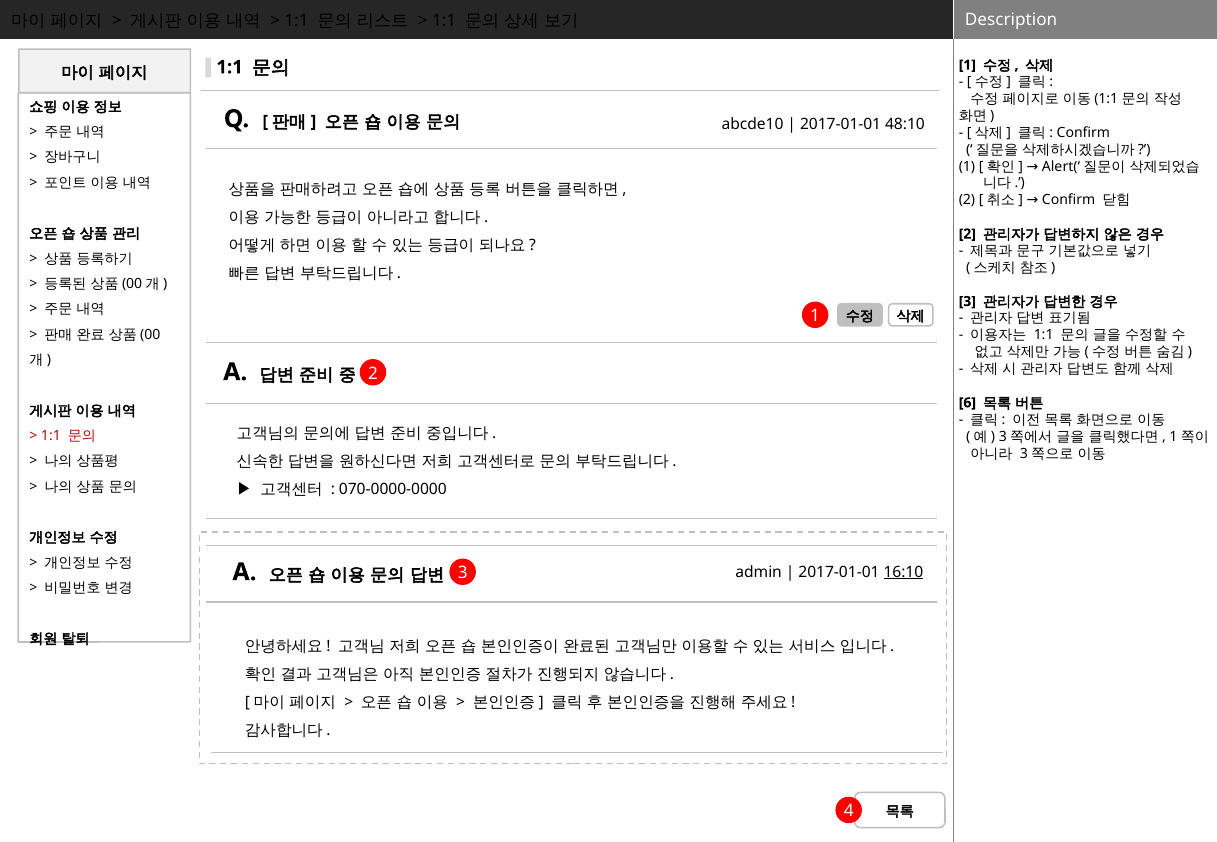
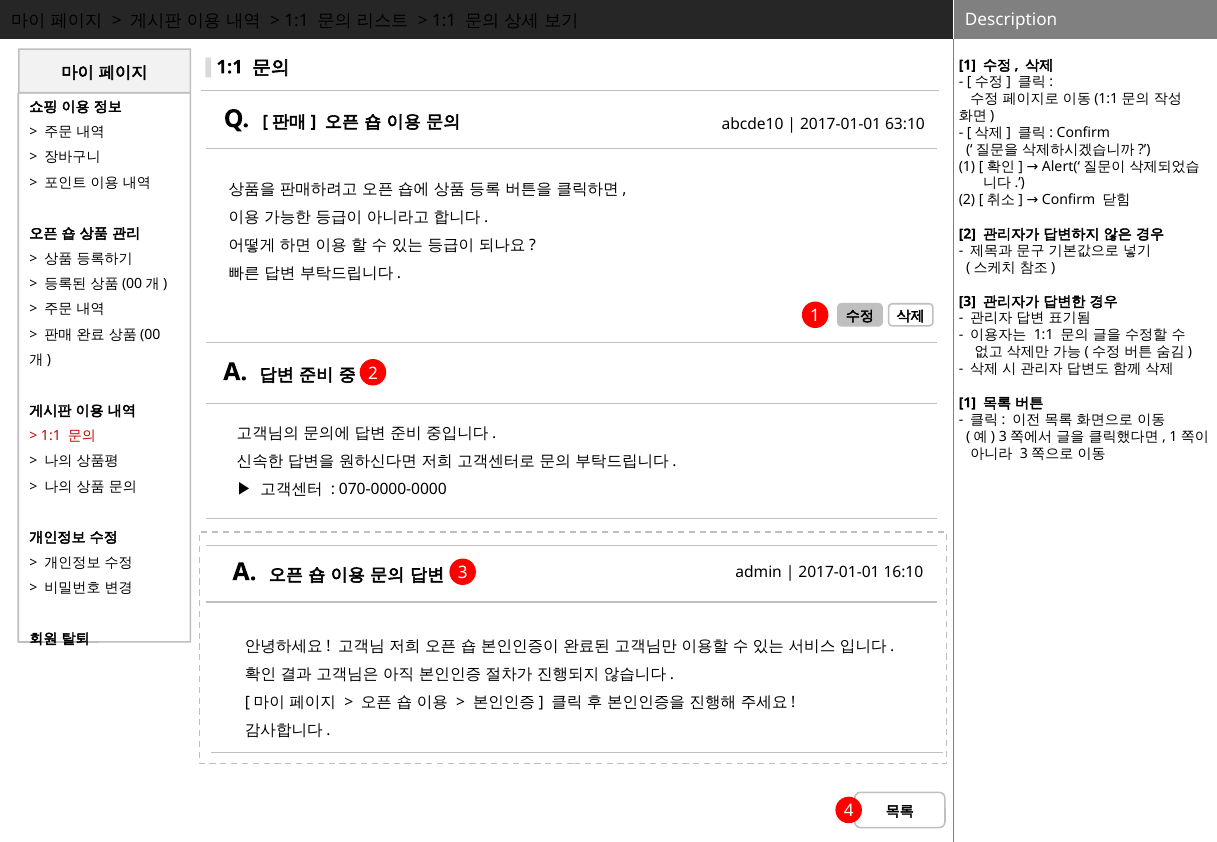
48:10: 48:10 -> 63:10 (905, 124)
6: 6 -> 1 (967, 403)
16:10 underline: present -> none (903, 573)
